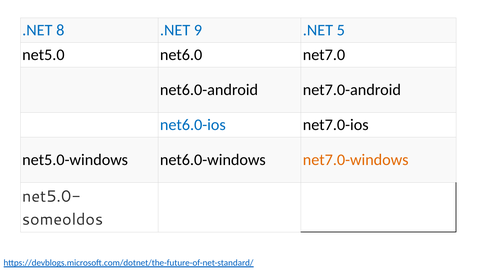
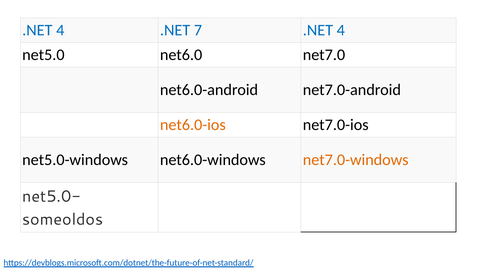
8: 8 -> 4 (60, 30)
9: 9 -> 7 (198, 30)
5: 5 -> 4 (341, 30)
net6.0-ios colour: blue -> orange (193, 125)
